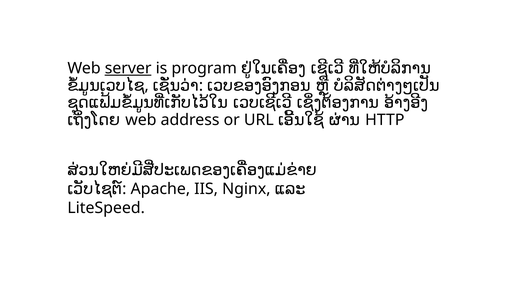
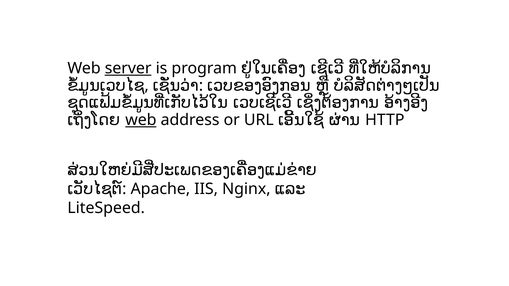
web underline: none -> present (141, 120)
